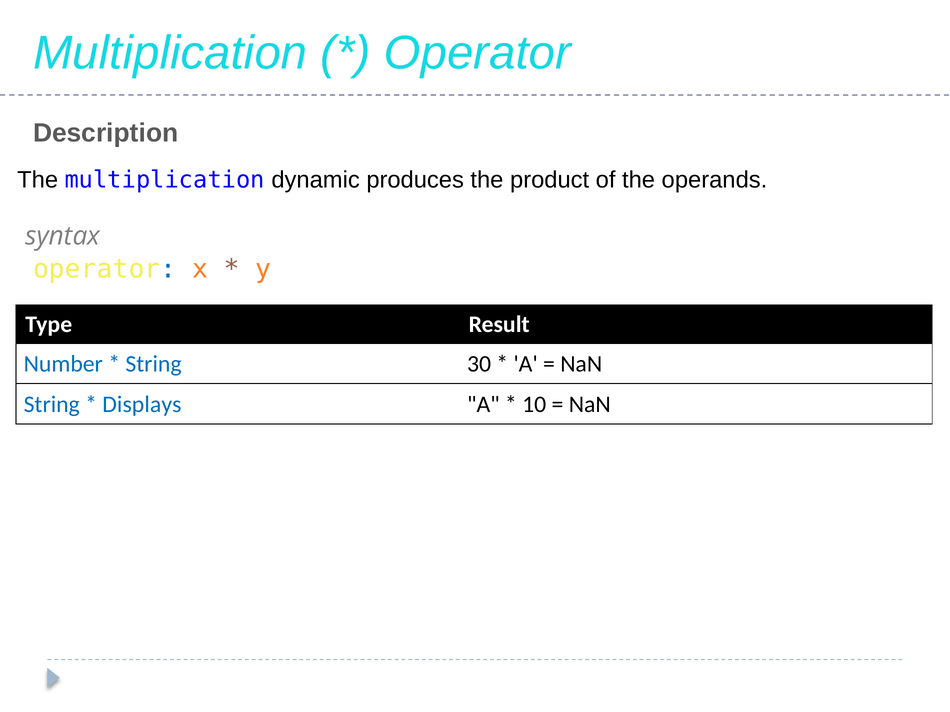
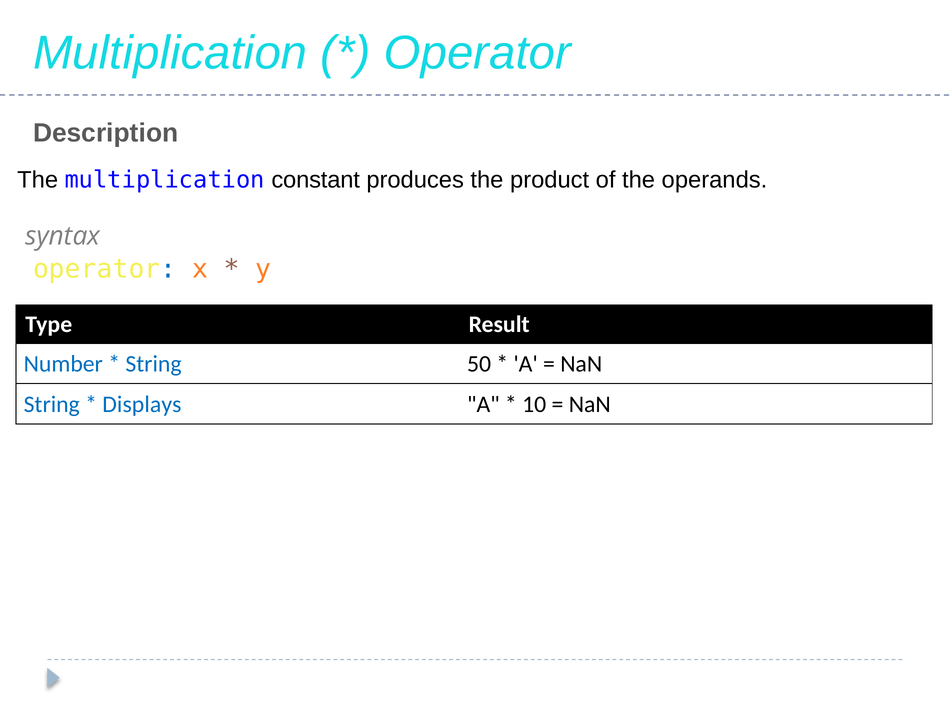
dynamic: dynamic -> constant (316, 180)
30: 30 -> 50 (479, 364)
